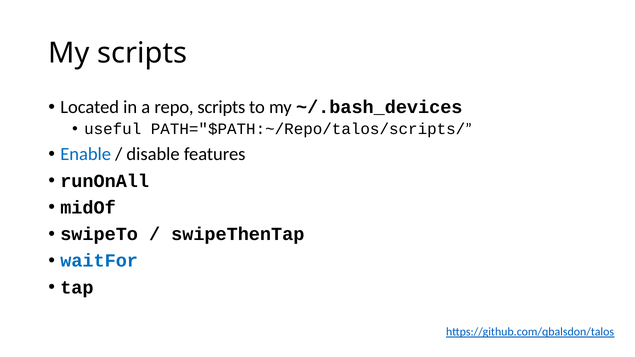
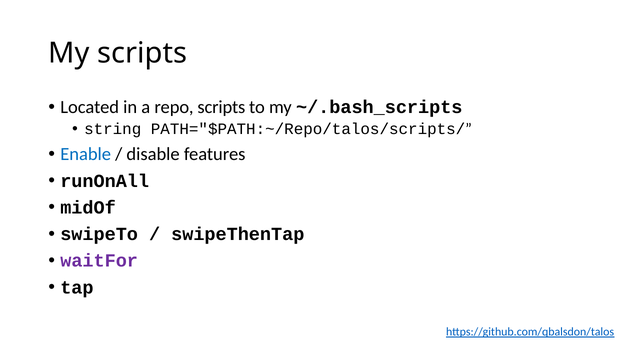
~/.bash_devices: ~/.bash_devices -> ~/.bash_scripts (379, 107)
useful: useful -> string (113, 129)
waitFor colour: blue -> purple (99, 261)
